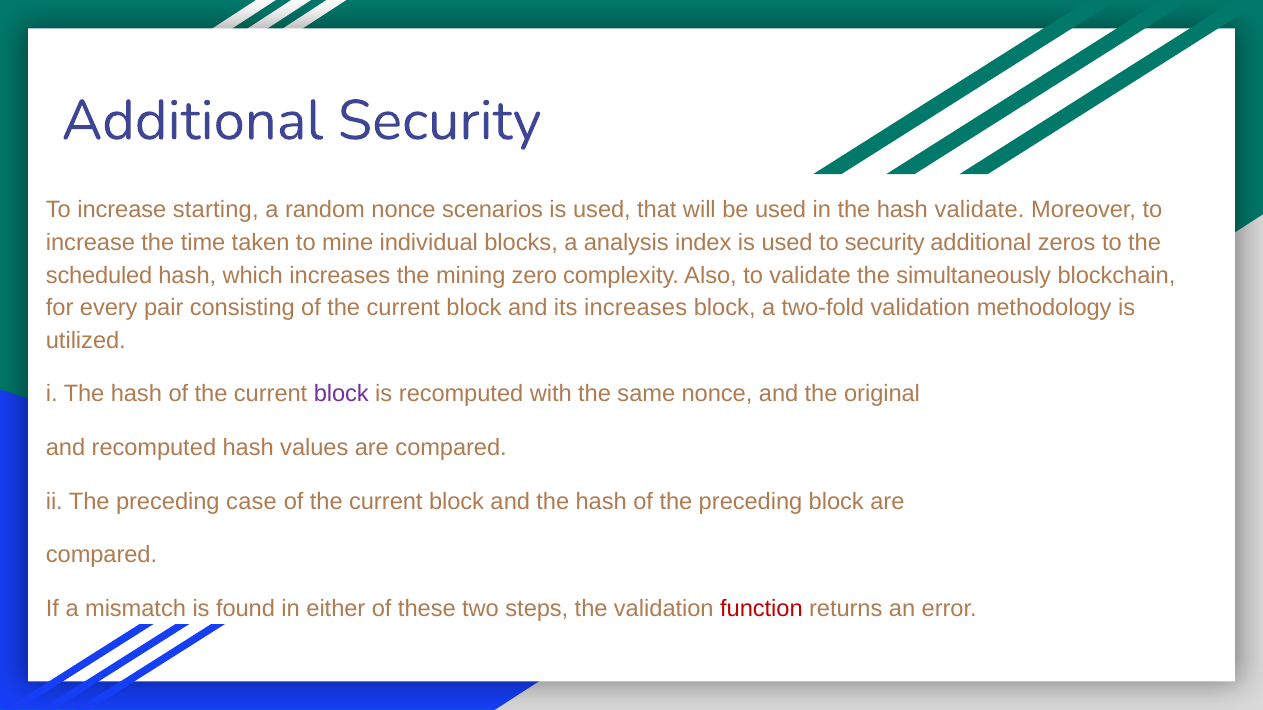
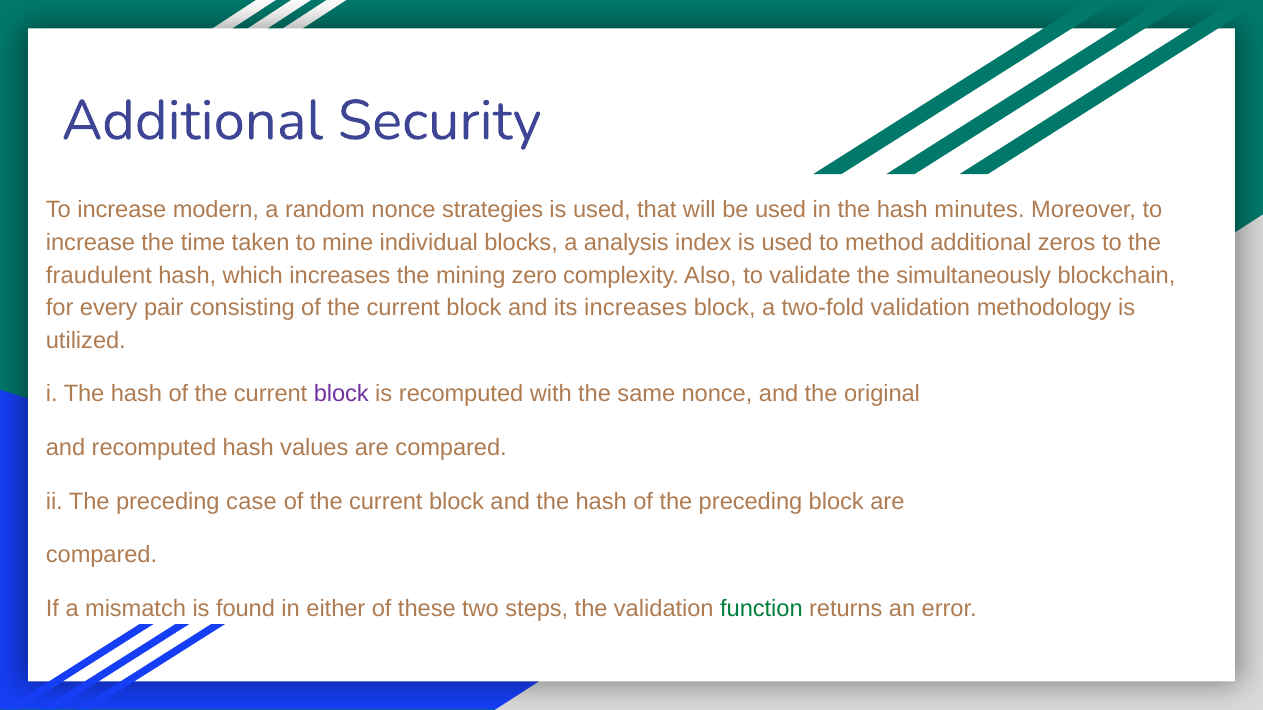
starting: starting -> modern (216, 210)
scenarios: scenarios -> strategies (493, 210)
hash validate: validate -> minutes (980, 210)
to security: security -> method (885, 243)
scheduled: scheduled -> fraudulent (99, 275)
function colour: red -> green (761, 609)
